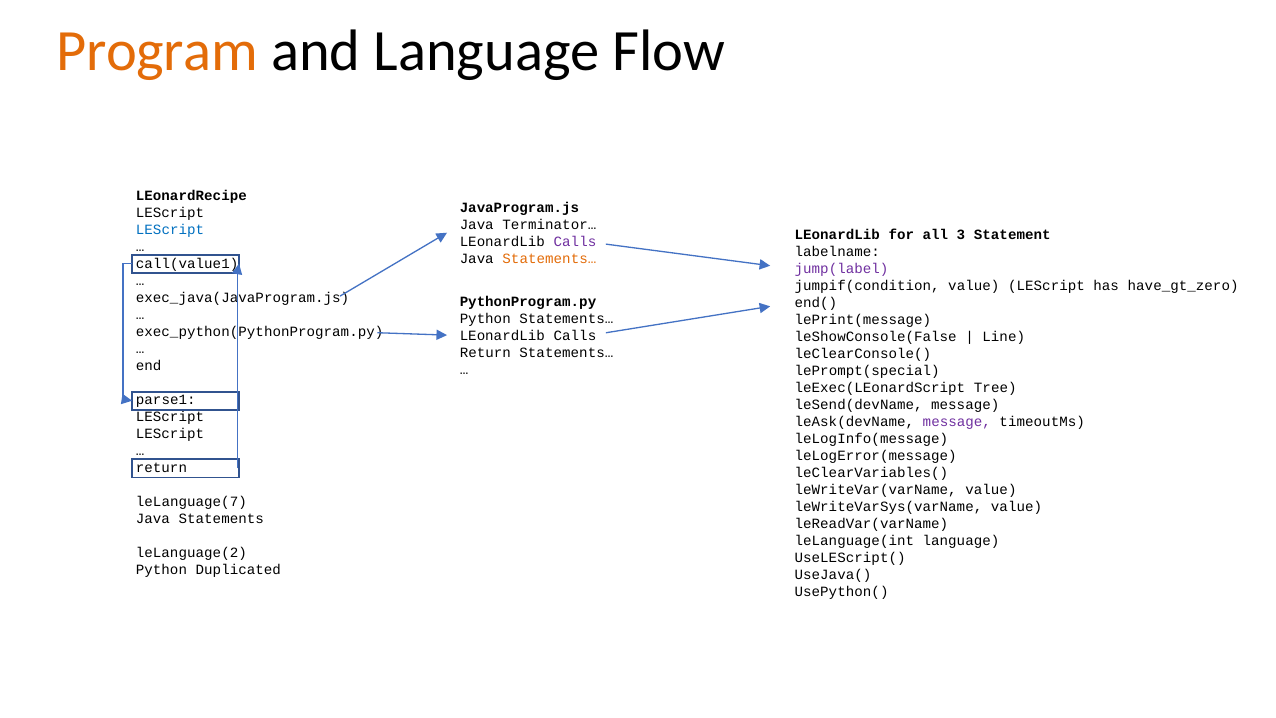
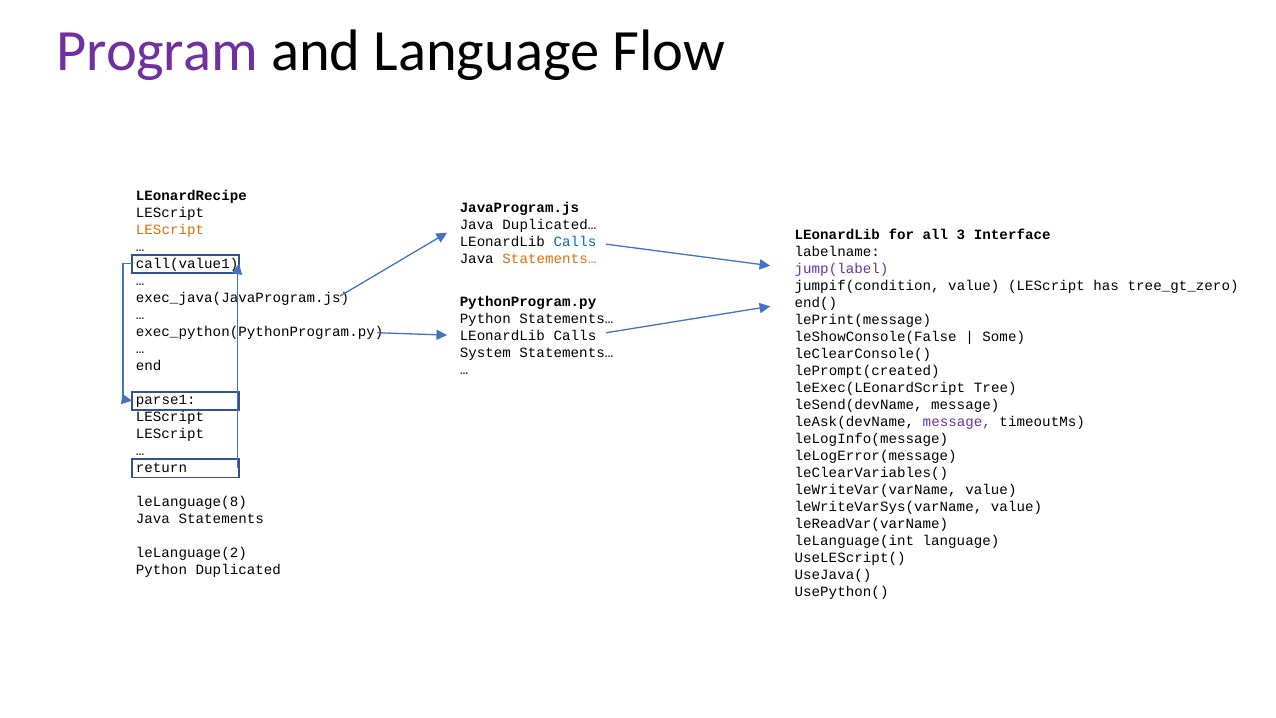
Program colour: orange -> purple (157, 51)
Terminator…: Terminator… -> Duplicated… (549, 225)
LEScript colour: blue -> orange (170, 230)
Statement: Statement -> Interface (1012, 235)
Calls colour: purple -> blue (575, 242)
have_gt_zero: have_gt_zero -> tree_gt_zero (1183, 286)
Line: Line -> Some (1004, 337)
Return: Return -> System (485, 353)
lePrompt(special: lePrompt(special -> lePrompt(created (867, 371)
leLanguage(7: leLanguage(7 -> leLanguage(8 (191, 502)
